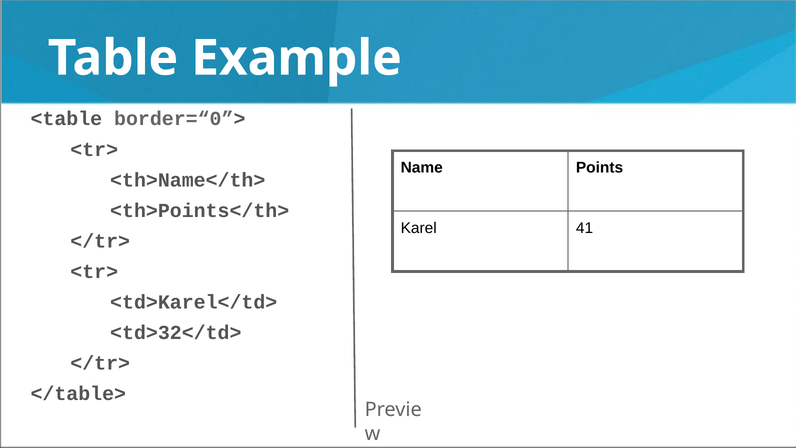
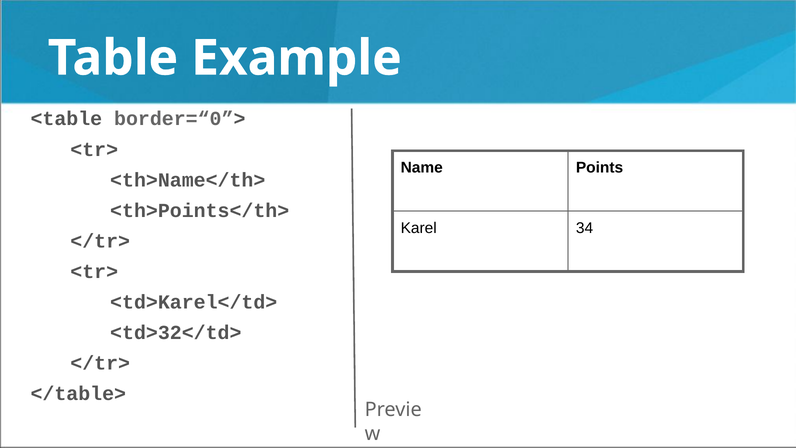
41: 41 -> 34 (585, 228)
